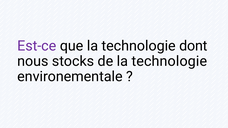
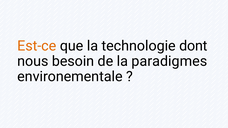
Est-ce colour: purple -> orange (37, 46)
stocks: stocks -> besoin (73, 61)
de la technologie: technologie -> paradigmes (169, 61)
